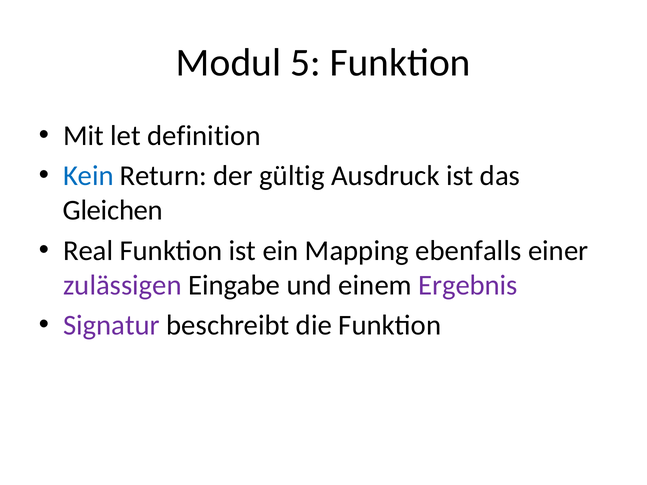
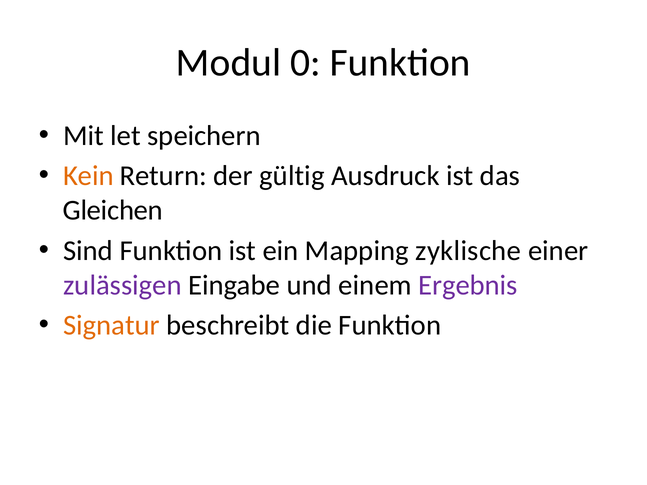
5: 5 -> 0 (305, 63)
definition: definition -> speichern (204, 136)
Kein colour: blue -> orange (88, 176)
Real: Real -> Sind (88, 251)
ebenfalls: ebenfalls -> zyklische (468, 251)
Signatur colour: purple -> orange (111, 326)
